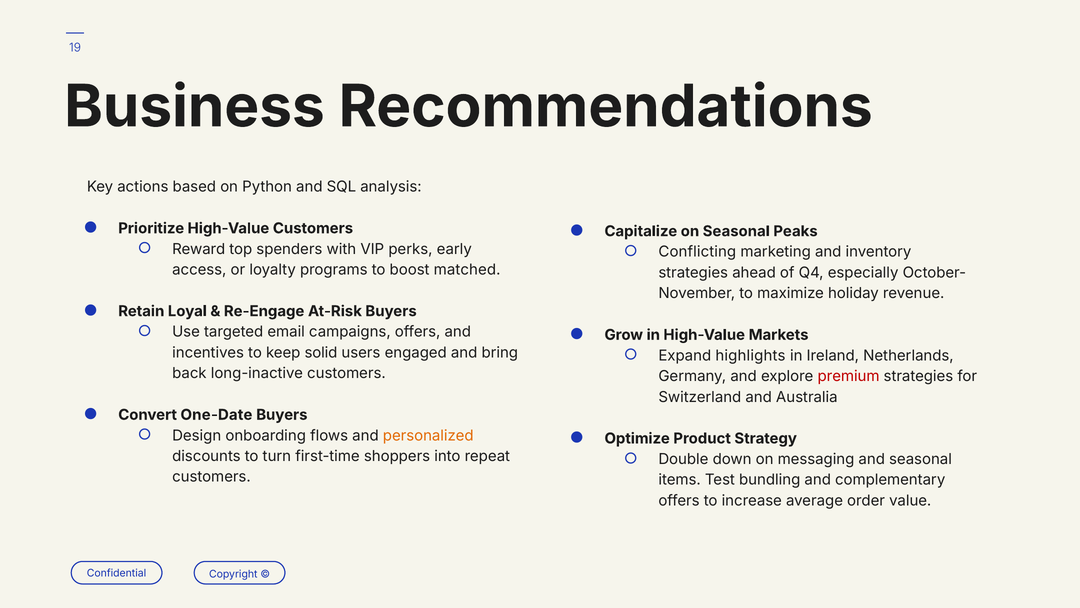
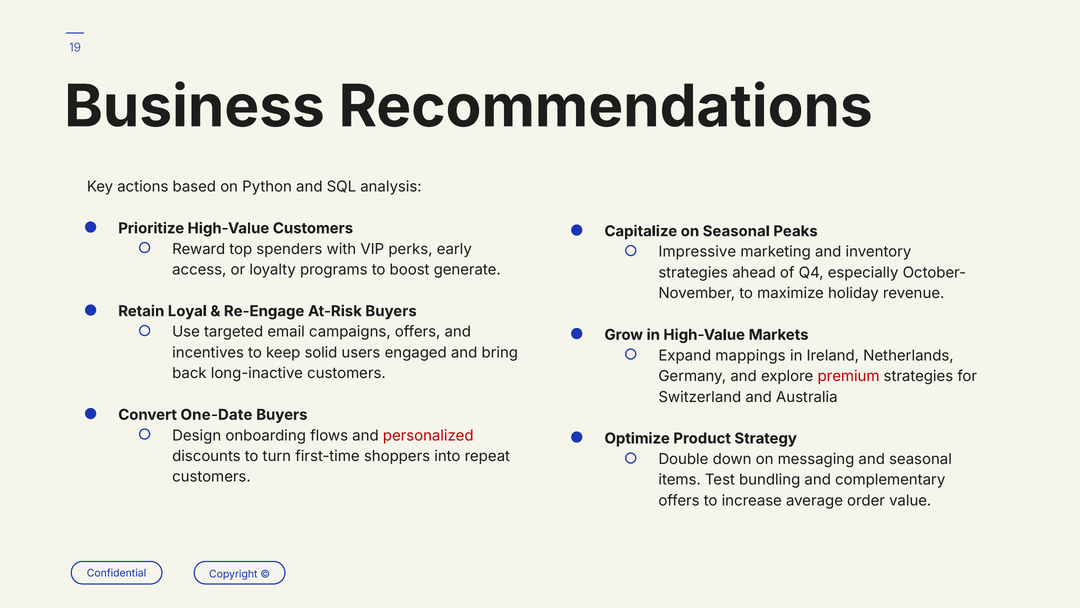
Conflicting: Conflicting -> Impressive (697, 252)
matched: matched -> generate (467, 270)
highlights: highlights -> mappings (751, 355)
personalized colour: orange -> red (428, 435)
